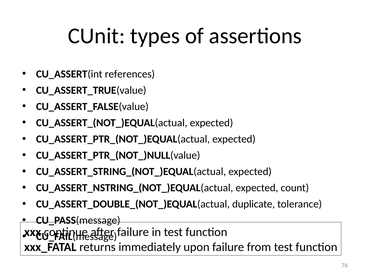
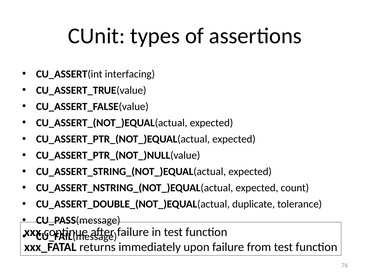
references: references -> interfacing (130, 74)
